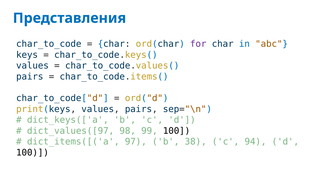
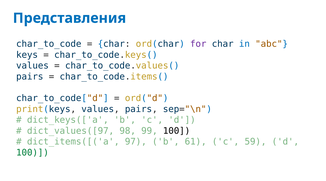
38: 38 -> 61 (196, 141)
94: 94 -> 59 (255, 141)
100 colour: black -> green (32, 152)
